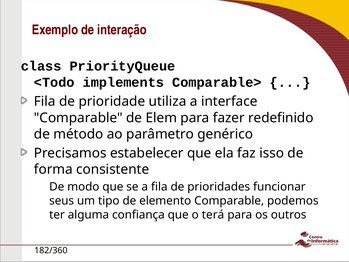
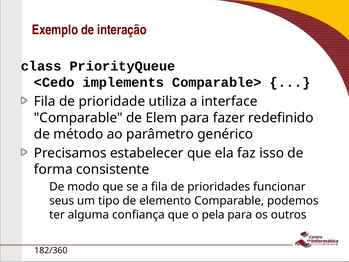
<Todo: <Todo -> <Cedo (54, 82)
terá: terá -> pela (213, 215)
